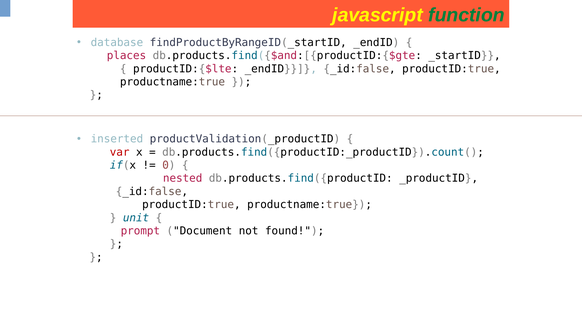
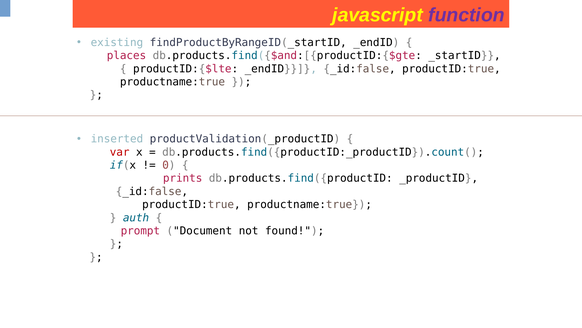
function colour: green -> purple (466, 15)
database: database -> existing (117, 42)
nested: nested -> prints (183, 178)
unit: unit -> auth (136, 217)
